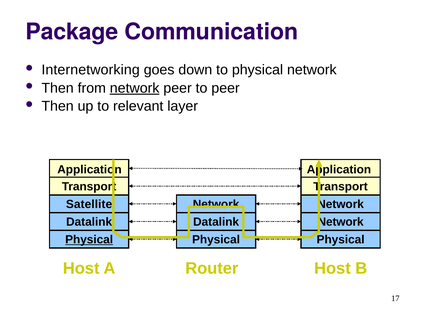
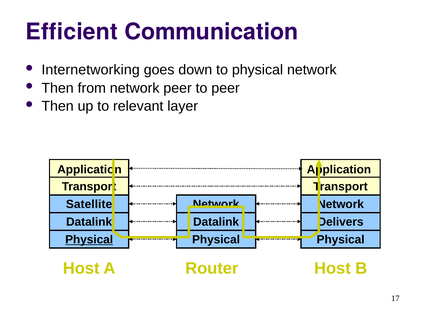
Package: Package -> Efficient (72, 32)
network underline: present -> none (135, 88)
Network: Network -> Delivers (341, 222)
